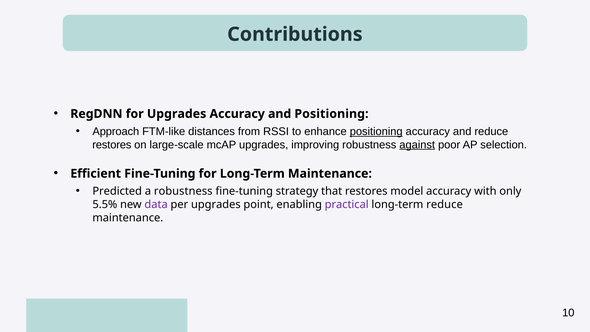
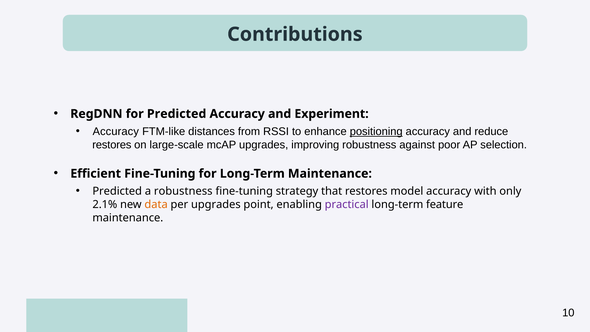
for Upgrades: Upgrades -> Predicted (177, 114)
and Positioning: Positioning -> Experiment (332, 114)
Approach: Approach -> Accuracy (116, 131)
against underline: present -> none (417, 145)
5.5%: 5.5% -> 2.1% (105, 204)
data colour: purple -> orange (156, 204)
long-term reduce: reduce -> feature (445, 204)
